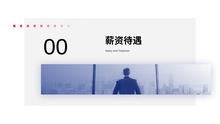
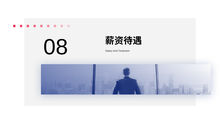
0 0: 0 -> 8 (62, 47)
